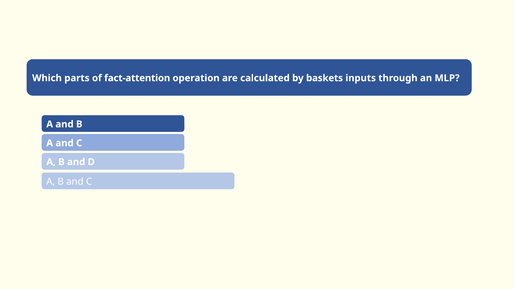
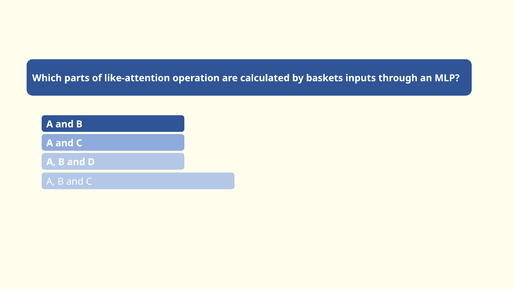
fact-attention: fact-attention -> like-attention (137, 78)
